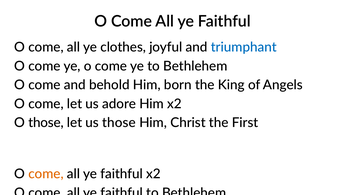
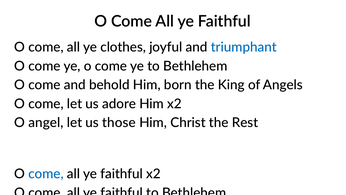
O those: those -> angel (46, 123)
First: First -> Rest (245, 123)
come colour: orange -> blue (46, 174)
